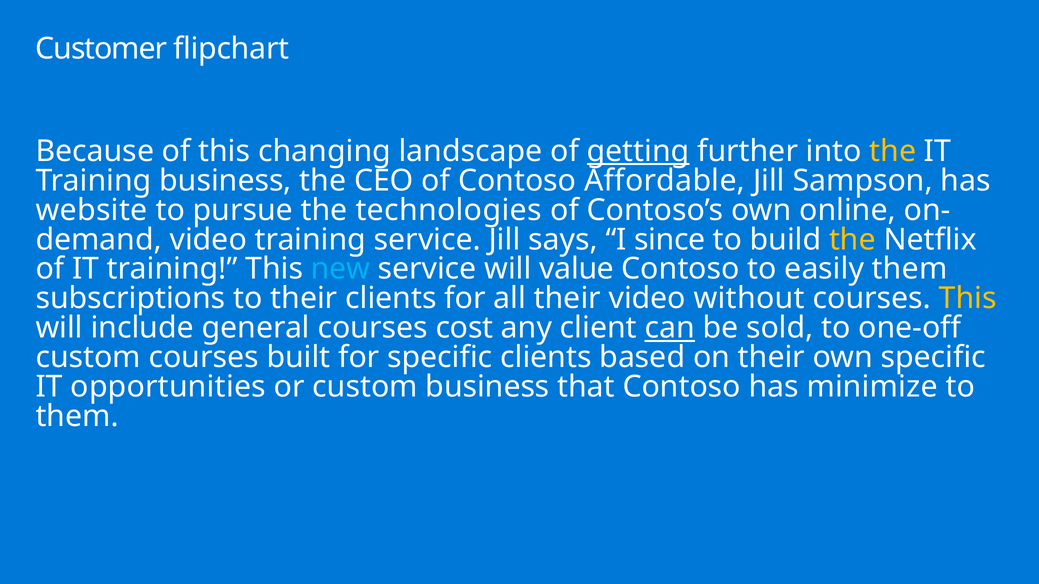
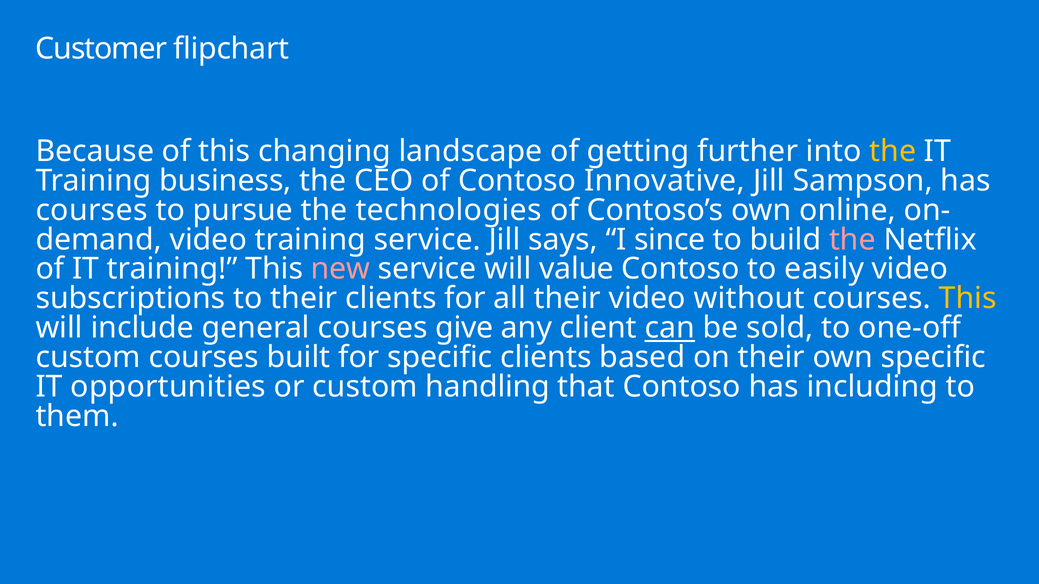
getting underline: present -> none (638, 151)
Affordable: Affordable -> Innovative (664, 181)
website: website -> courses (92, 210)
the colour: yellow -> pink (852, 240)
new colour: light blue -> pink (341, 269)
easily them: them -> video (910, 269)
cost: cost -> give (464, 328)
custom business: business -> handling (488, 387)
minimize: minimize -> including (872, 387)
